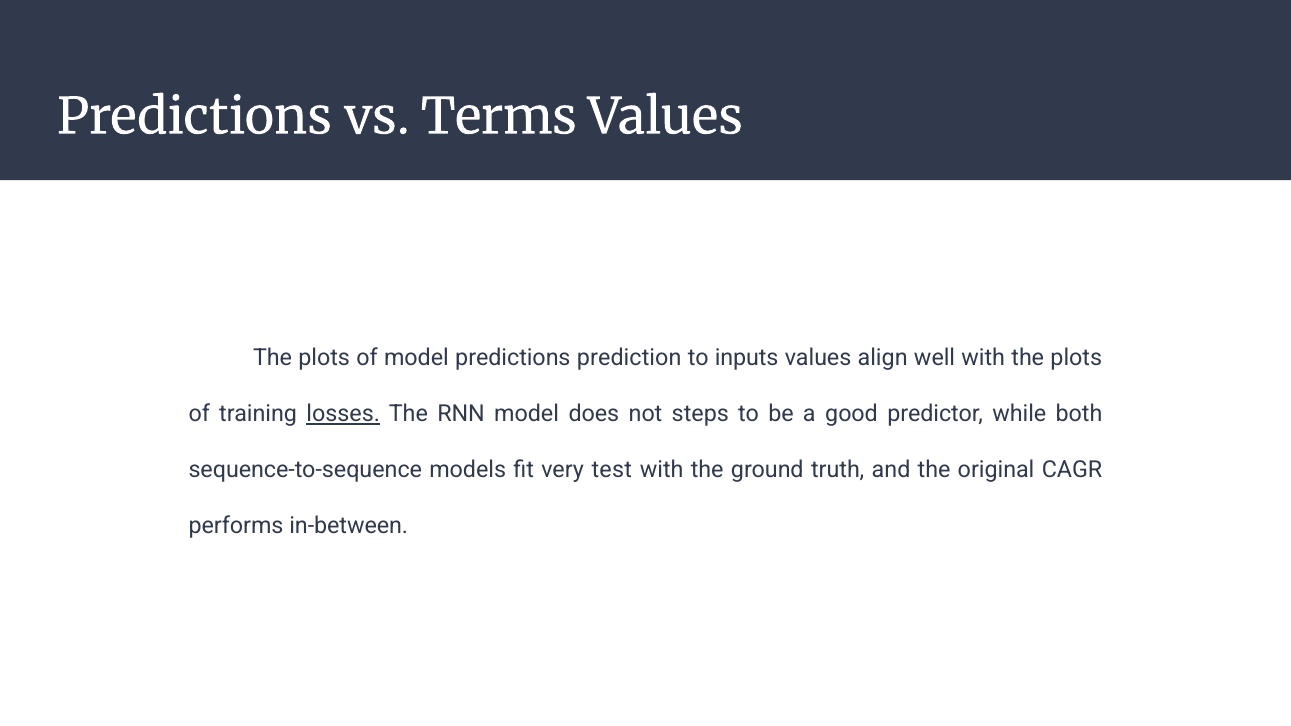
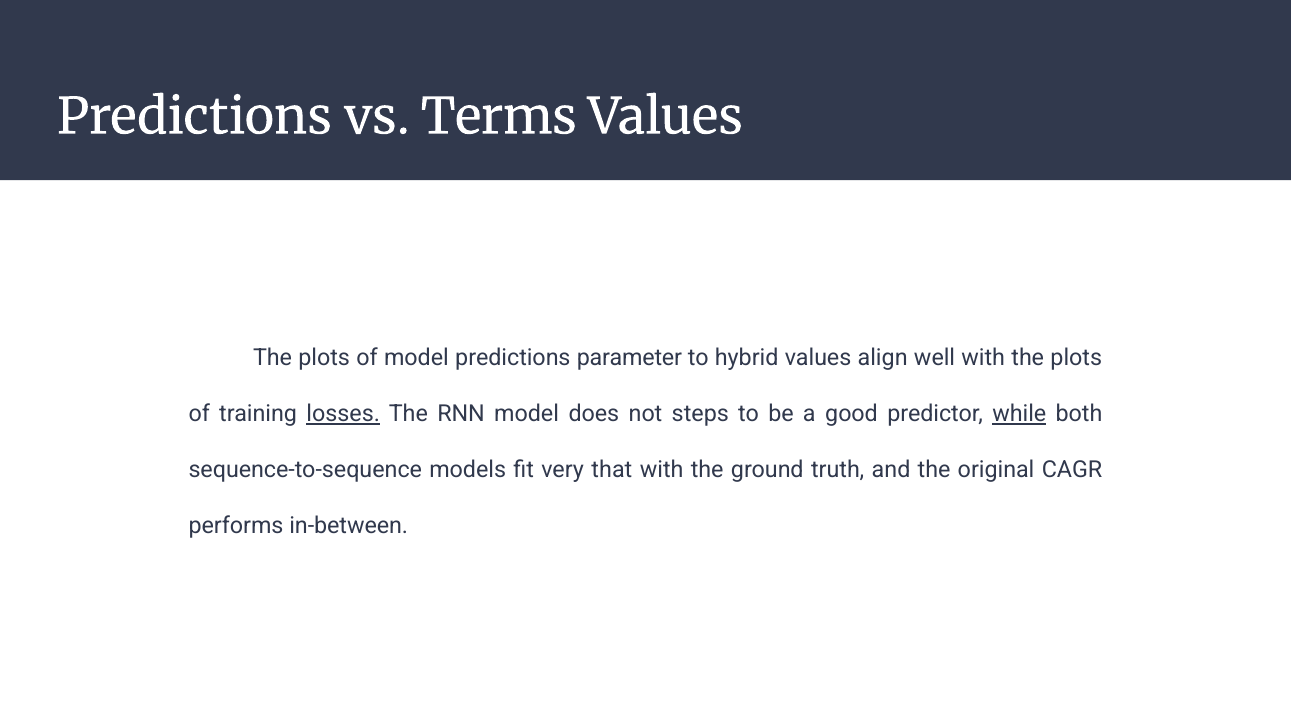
prediction: prediction -> parameter (629, 358)
inputs: inputs -> hybrid (747, 358)
while underline: none -> present (1019, 414)
test: test -> that (612, 470)
